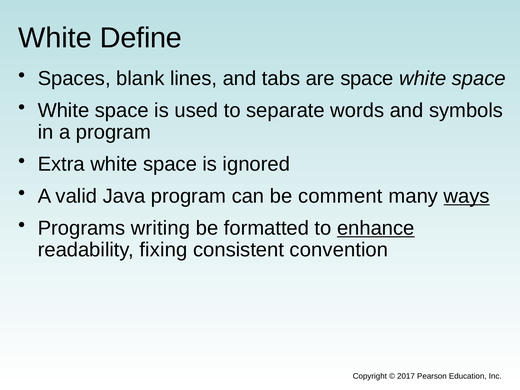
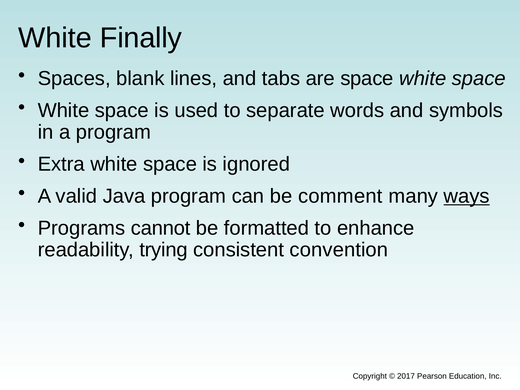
Define: Define -> Finally (141, 38)
writing: writing -> cannot (161, 228)
enhance underline: present -> none (376, 228)
fixing: fixing -> trying (164, 250)
